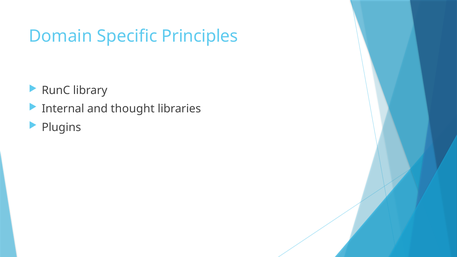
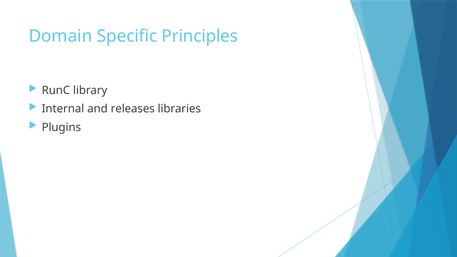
thought: thought -> releases (133, 109)
